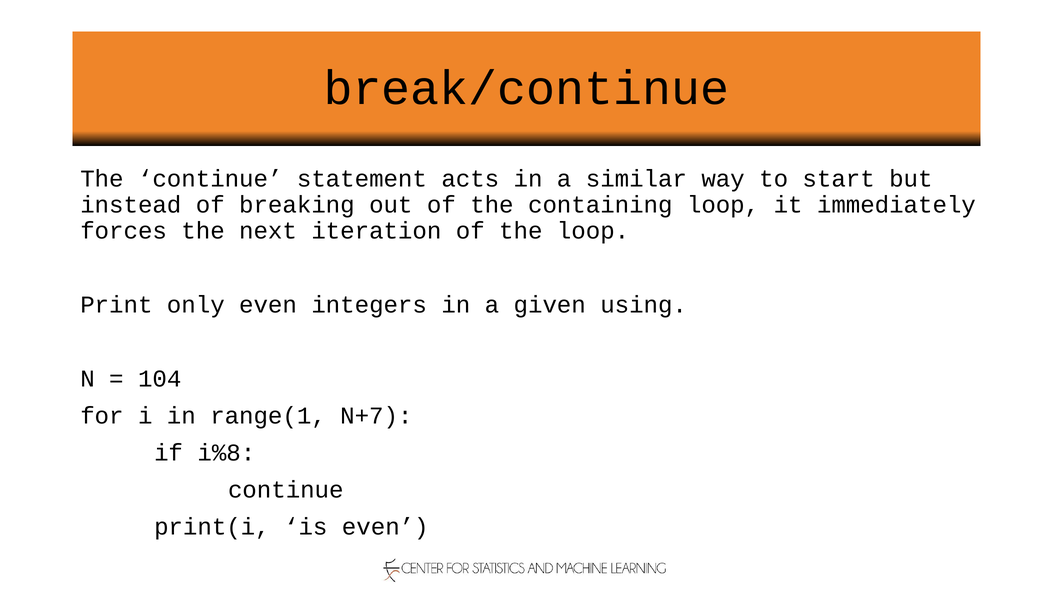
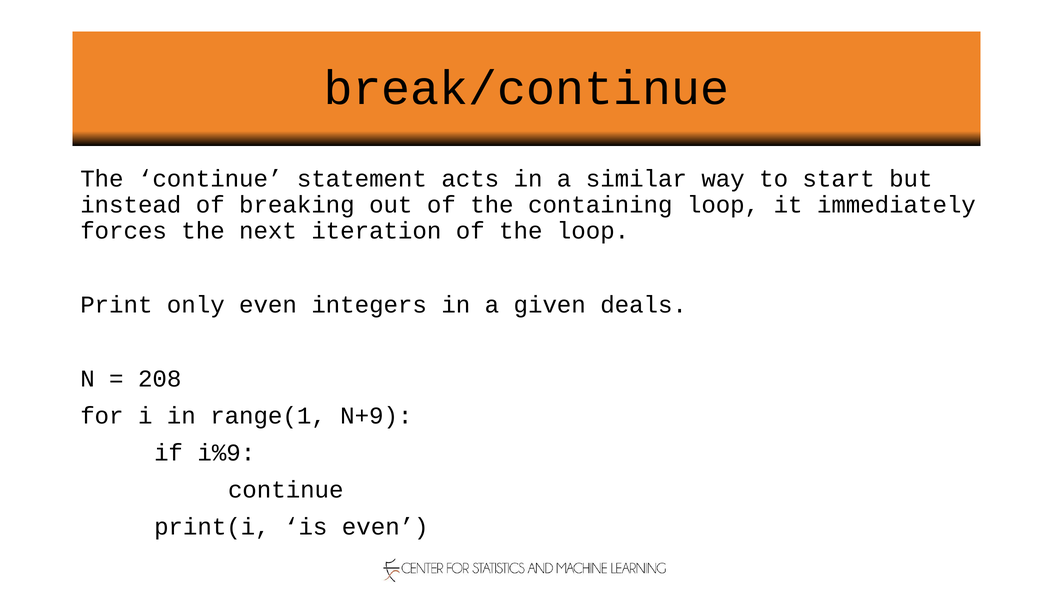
using: using -> deals (644, 305)
104: 104 -> 208 (160, 379)
N+7: N+7 -> N+9 (376, 416)
i%8: i%8 -> i%9 (226, 453)
